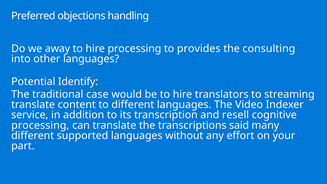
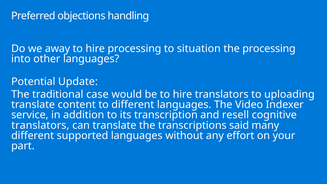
provides: provides -> situation (199, 49)
the consulting: consulting -> processing (269, 49)
Identify: Identify -> Update (78, 82)
streaming: streaming -> uploading (289, 94)
processing: processing -> translators (40, 125)
